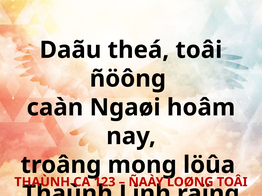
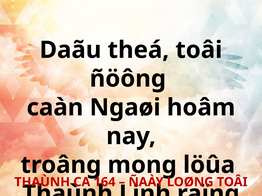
123: 123 -> 164 (105, 182)
